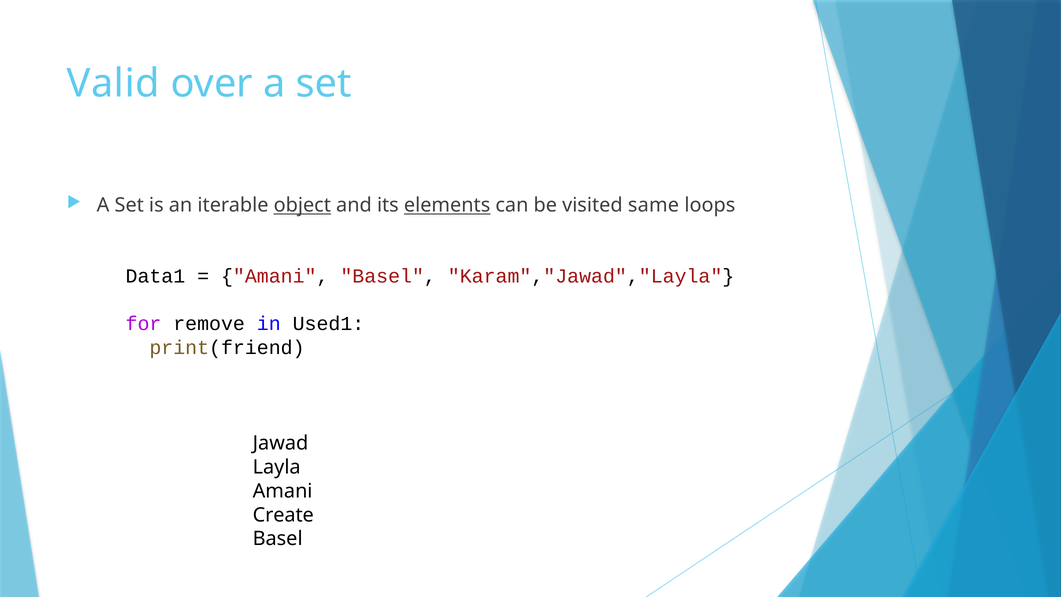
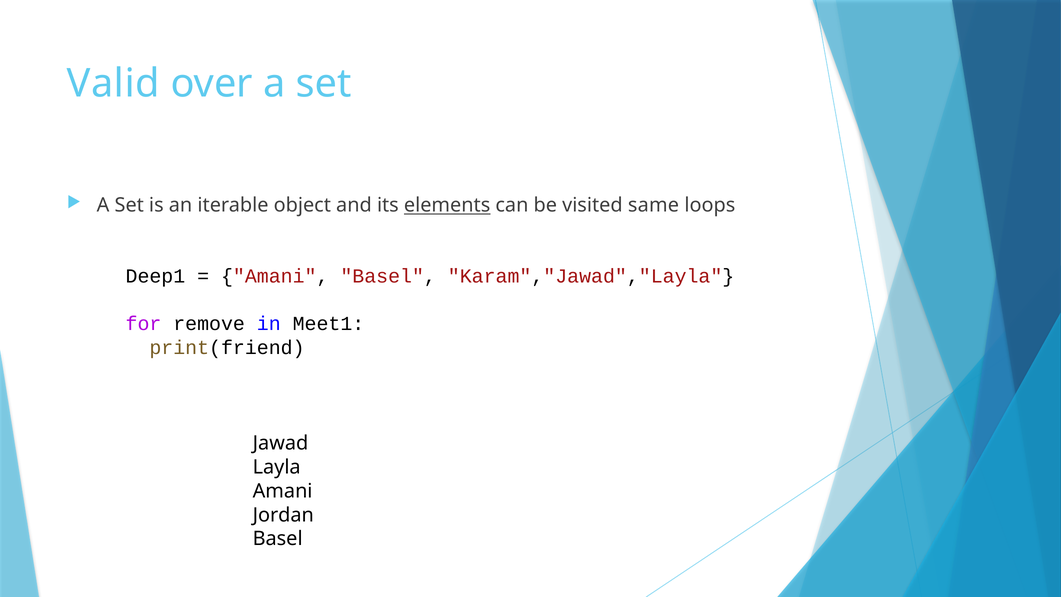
object underline: present -> none (302, 205)
Data1: Data1 -> Deep1 (155, 276)
Used1: Used1 -> Meet1 (328, 324)
Create: Create -> Jordan (283, 515)
